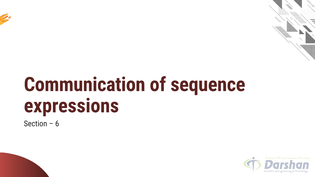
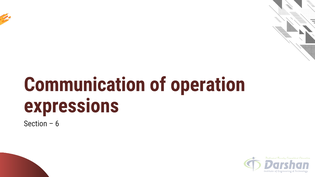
sequence: sequence -> operation (208, 85)
